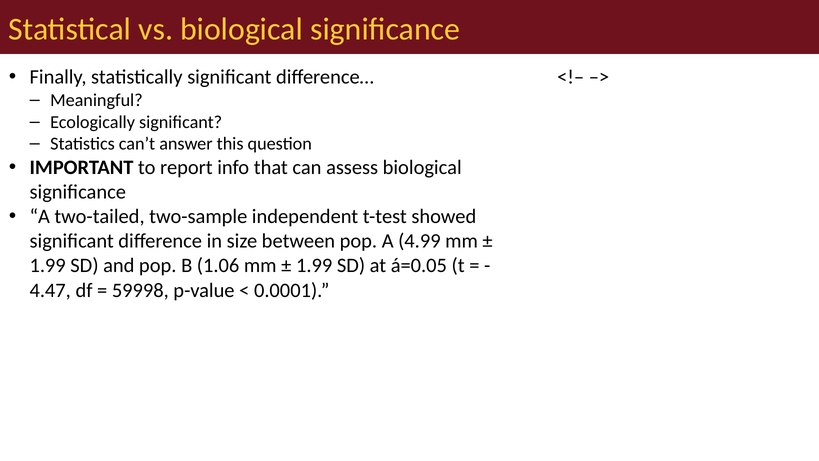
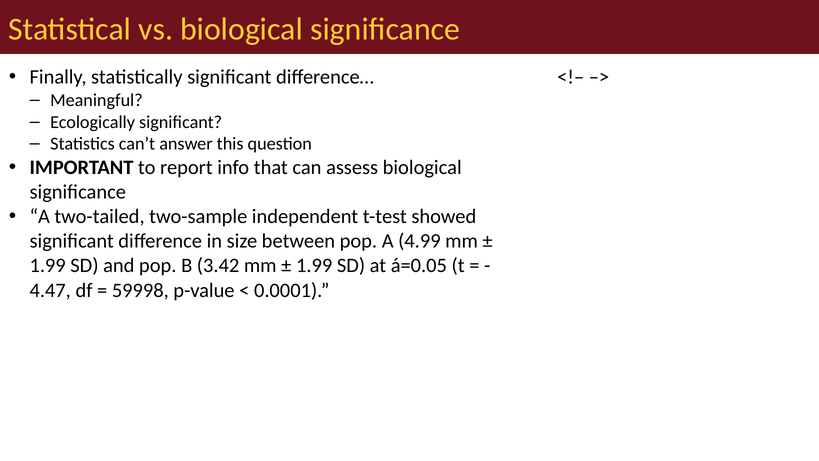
1.06: 1.06 -> 3.42 (218, 266)
